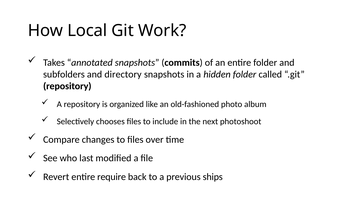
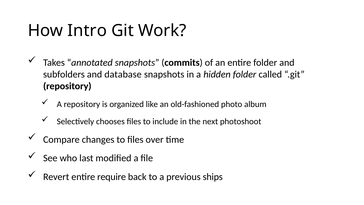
Local: Local -> Intro (87, 31)
directory: directory -> database (123, 74)
